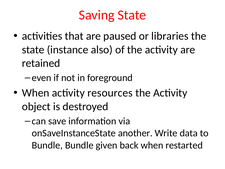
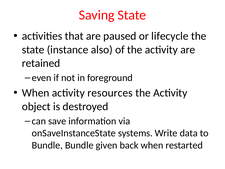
libraries: libraries -> lifecycle (170, 36)
another: another -> systems (135, 133)
